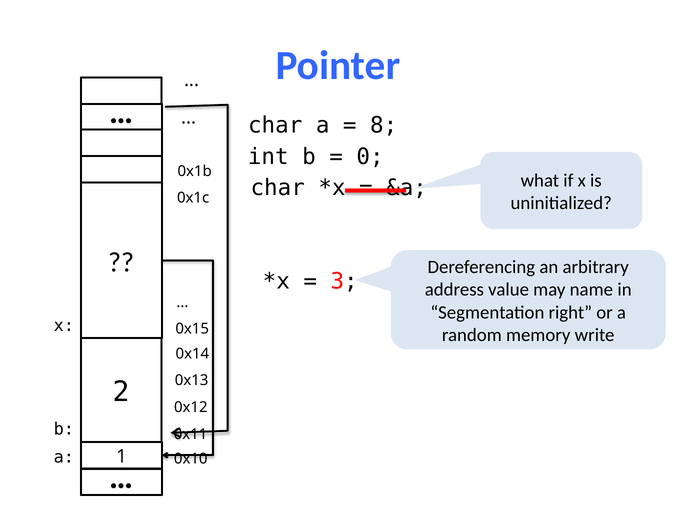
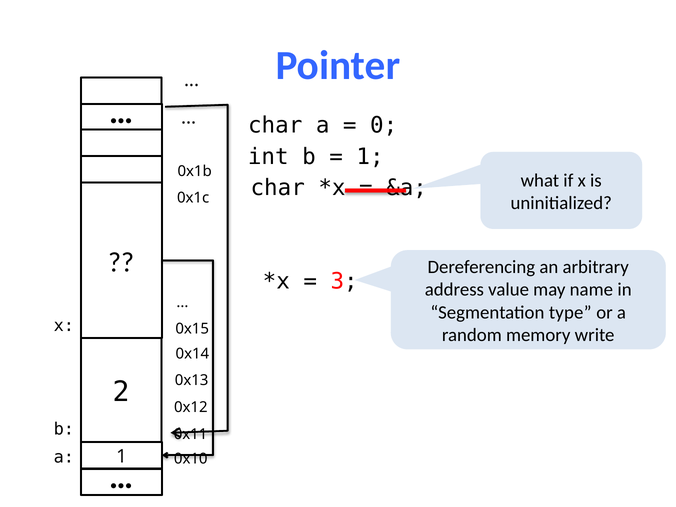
8: 8 -> 0 (384, 125)
0: 0 -> 1 (370, 157)
right: right -> type (570, 312)
